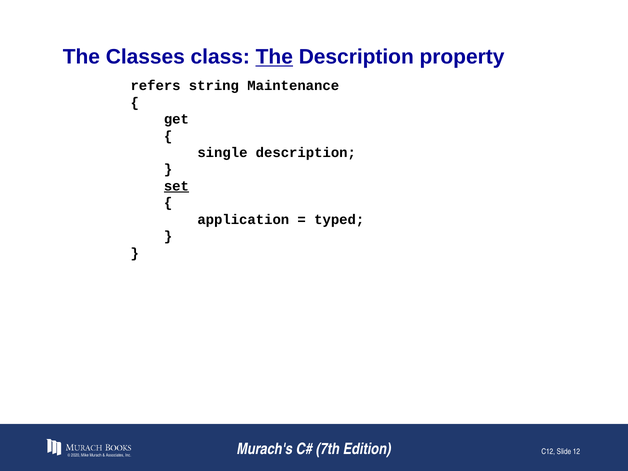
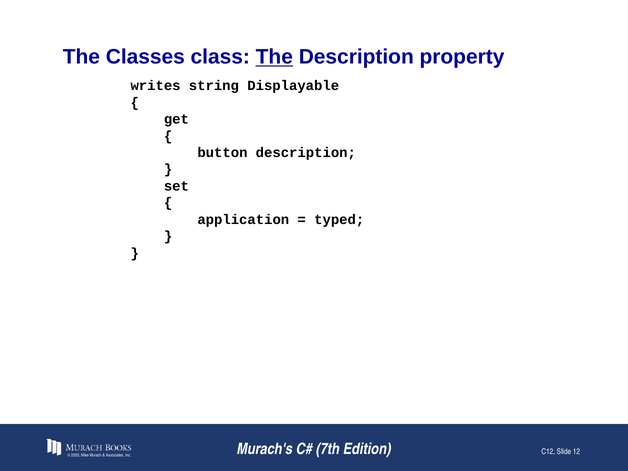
refers: refers -> writes (156, 86)
Maintenance: Maintenance -> Displayable (293, 86)
single: single -> button (222, 153)
set underline: present -> none (176, 186)
